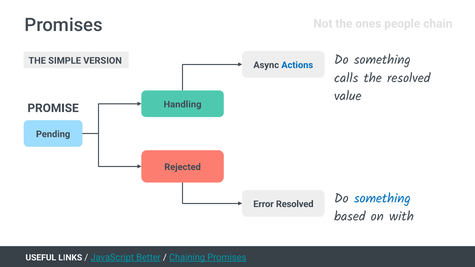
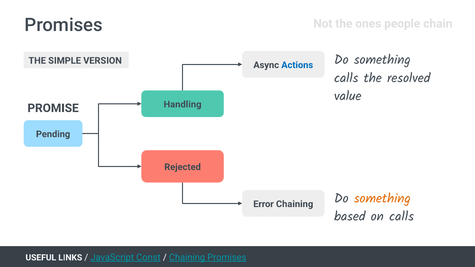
something colour: blue -> orange (382, 199)
Error Resolved: Resolved -> Chaining (295, 204)
on with: with -> calls (402, 217)
Better: Better -> Const (148, 258)
